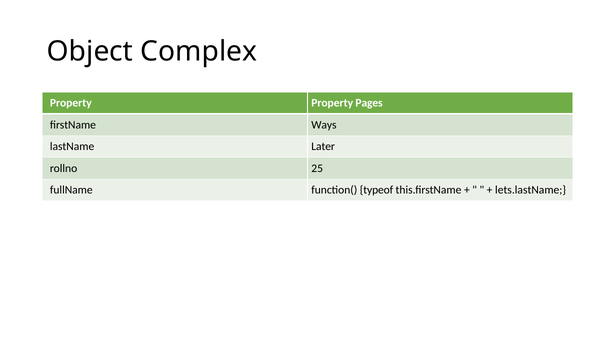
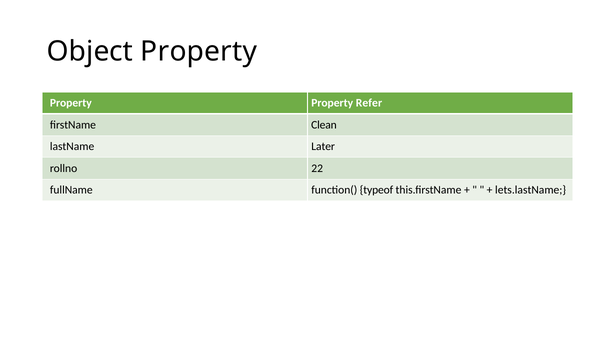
Object Complex: Complex -> Property (199, 52)
Pages: Pages -> Refer (369, 103)
Ways: Ways -> Clean (324, 125)
25: 25 -> 22 (317, 168)
